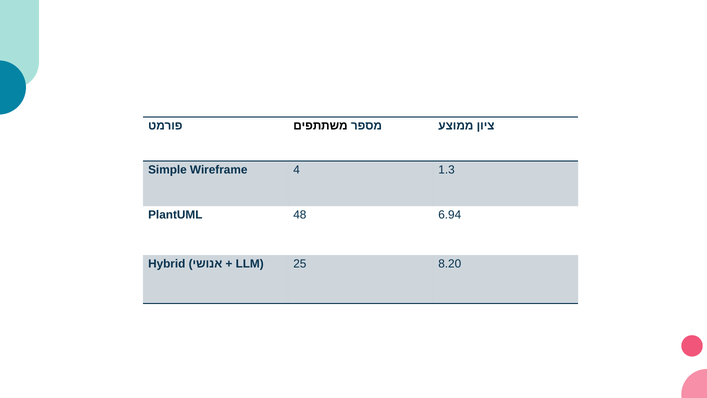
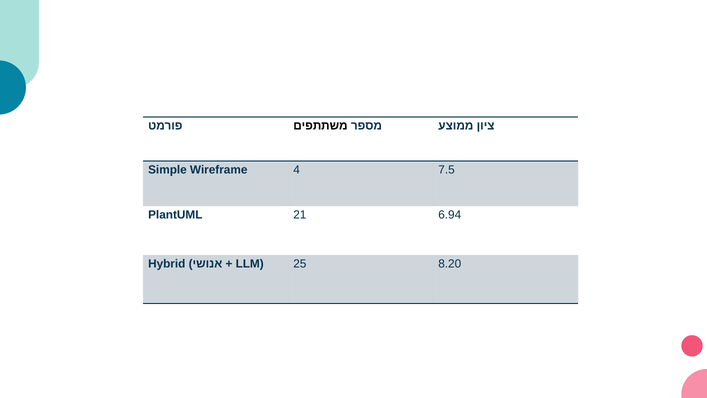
1.3: 1.3 -> 7.5 (447, 170)
48: 48 -> 21 (300, 215)
